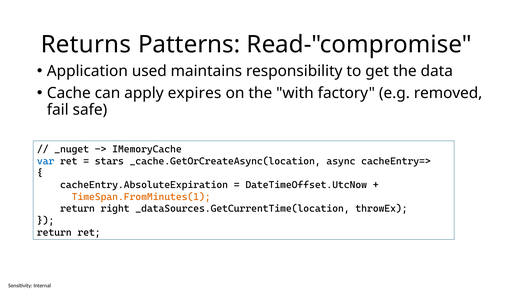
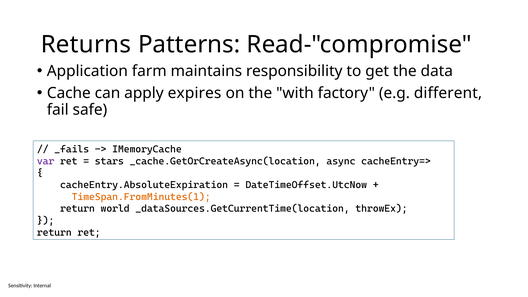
used: used -> farm (149, 71)
removed: removed -> different (448, 93)
_nuget: _nuget -> _fails (72, 149)
var colour: blue -> purple (46, 161)
right: right -> world (115, 209)
